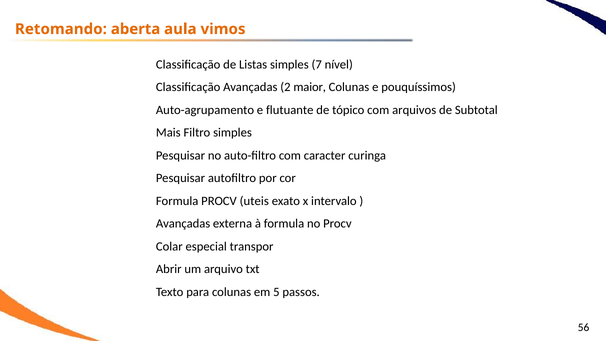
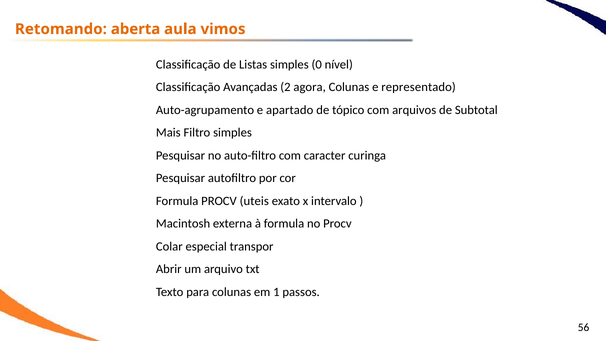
7: 7 -> 0 (317, 65)
maior: maior -> agora (310, 87)
pouquíssimos: pouquíssimos -> representado (419, 87)
flutuante: flutuante -> apartado (290, 110)
Avançadas: Avançadas -> Macintosh (183, 224)
5: 5 -> 1 (276, 292)
